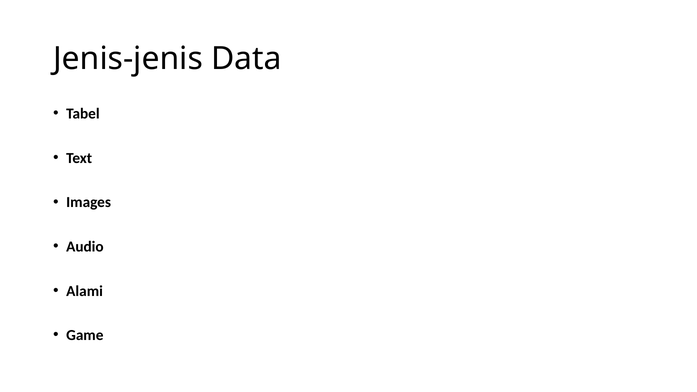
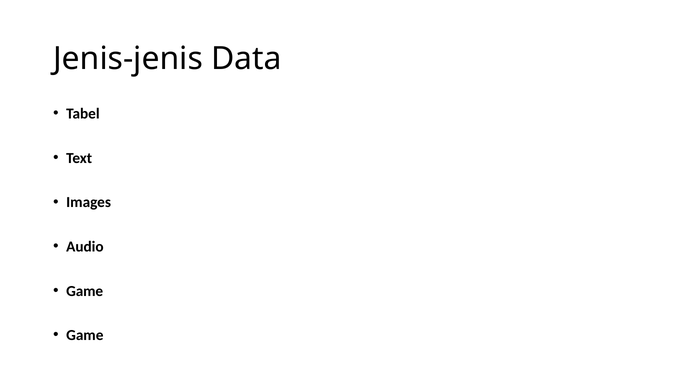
Alami: Alami -> Game (85, 291)
